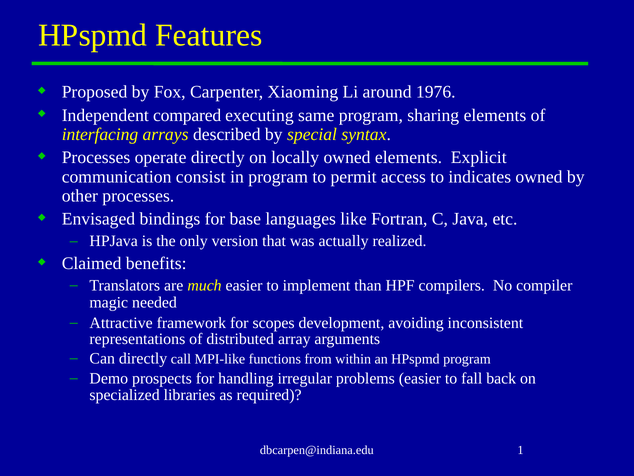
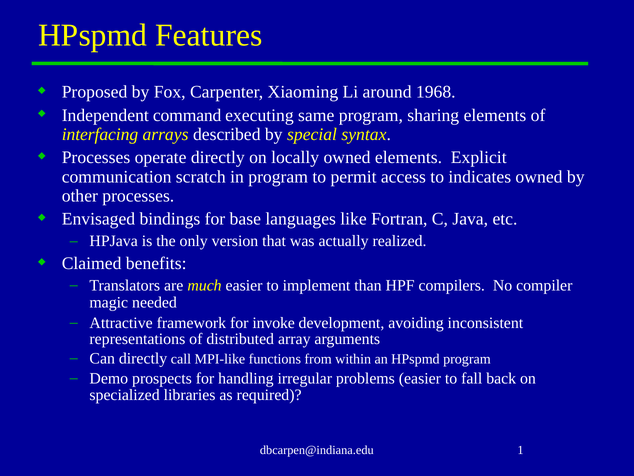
1976: 1976 -> 1968 (436, 92)
compared: compared -> command (187, 115)
consist: consist -> scratch (201, 177)
scopes: scopes -> invoke (274, 322)
